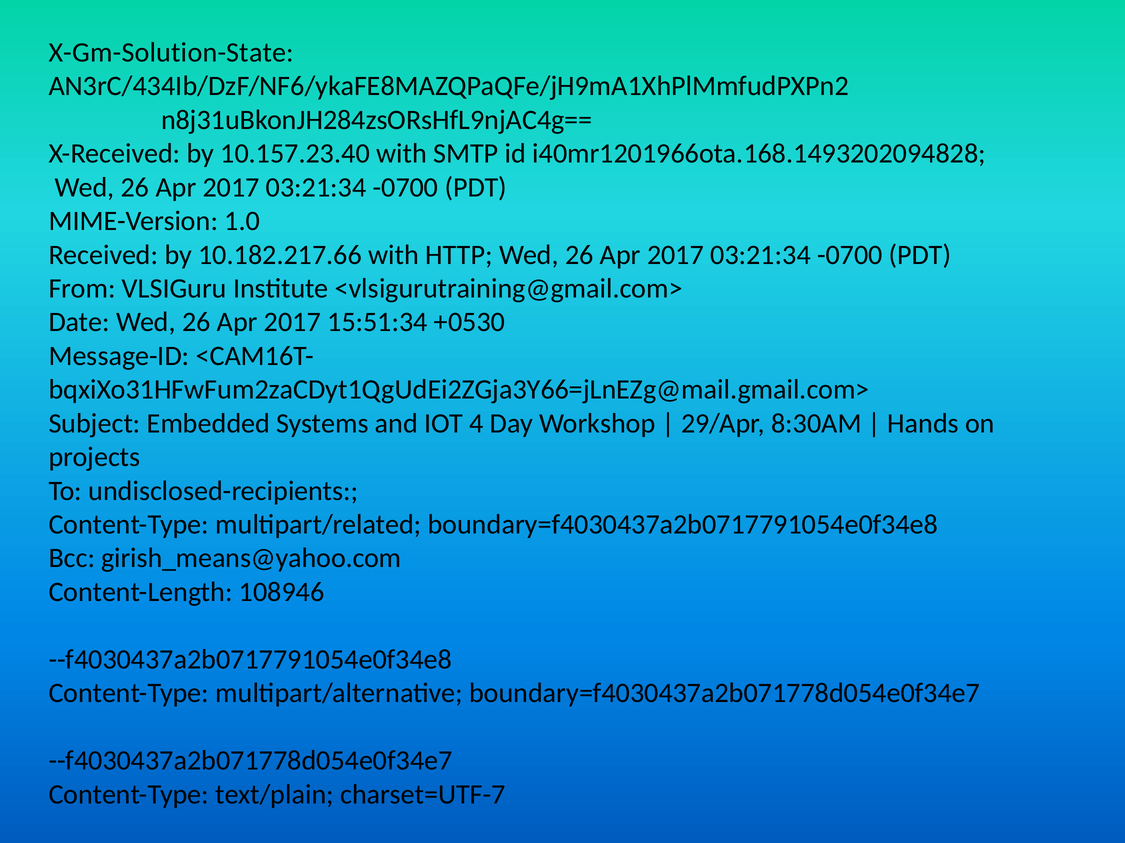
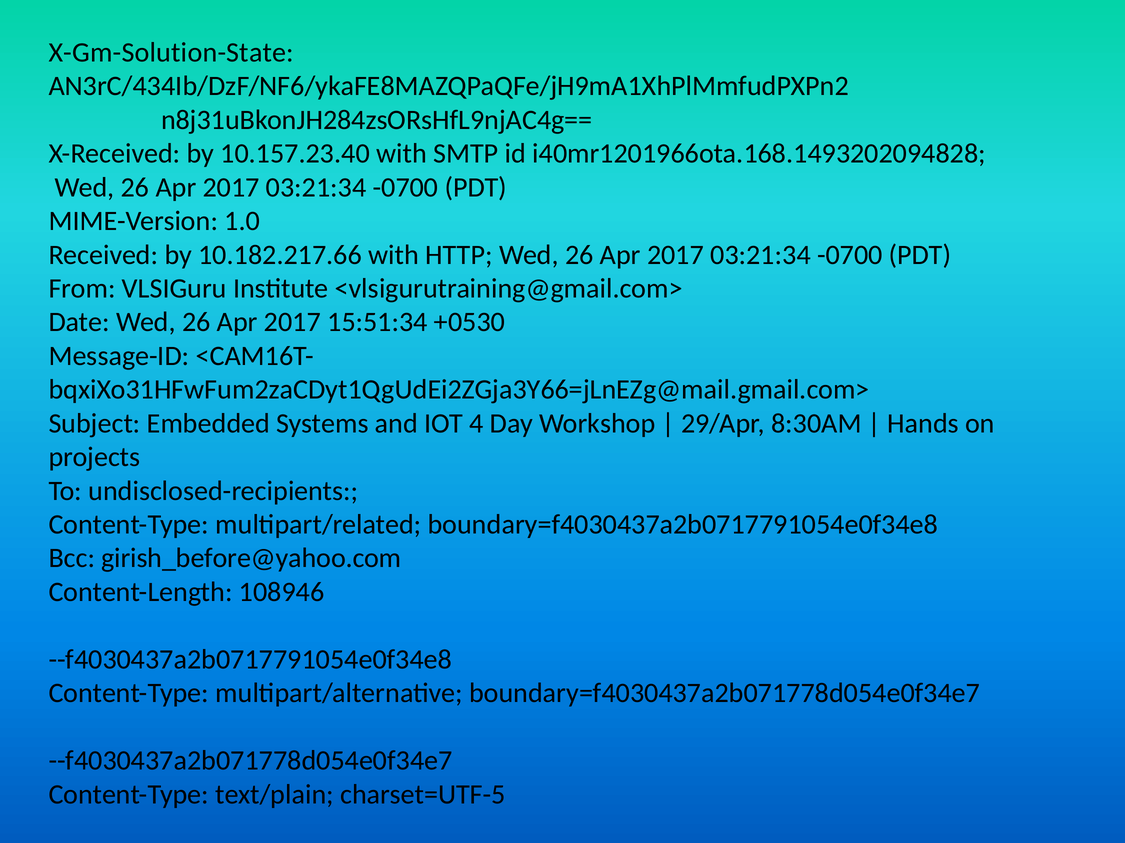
girish_means@yahoo.com: girish_means@yahoo.com -> girish_before@yahoo.com (251, 559)
charset=UTF-7: charset=UTF-7 -> charset=UTF-5 (423, 795)
